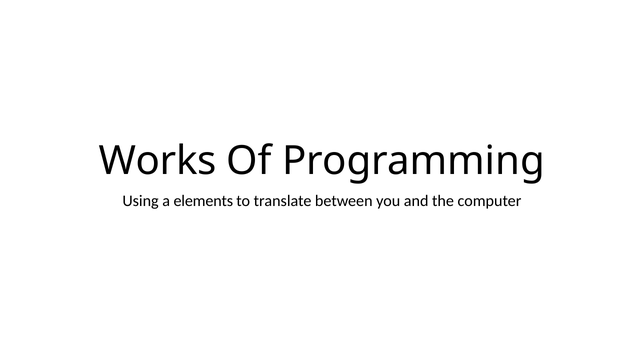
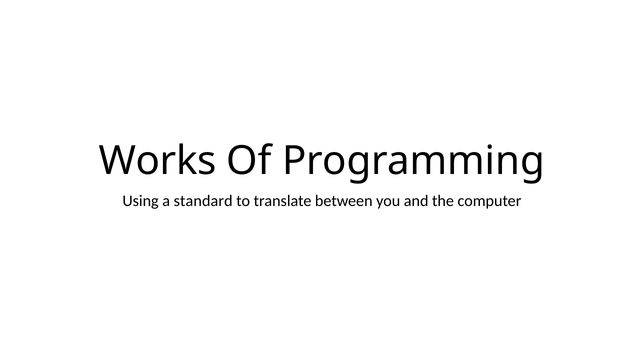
elements: elements -> standard (203, 201)
